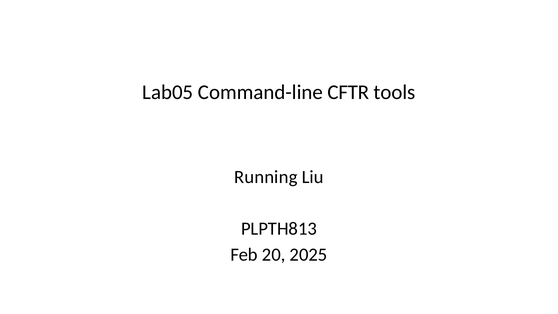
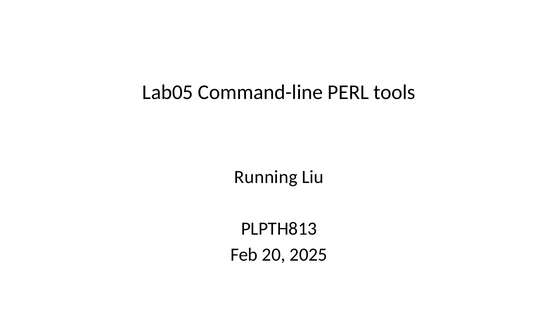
CFTR: CFTR -> PERL (348, 92)
